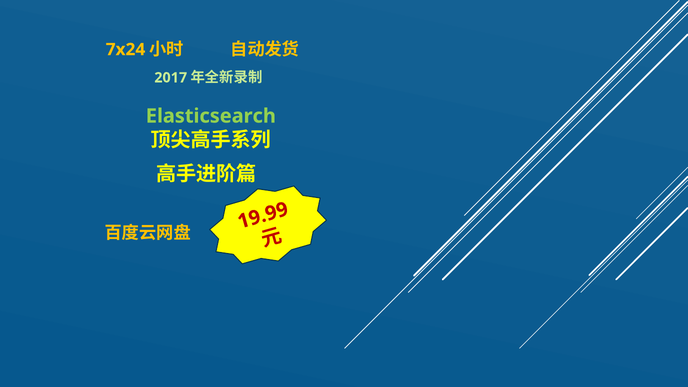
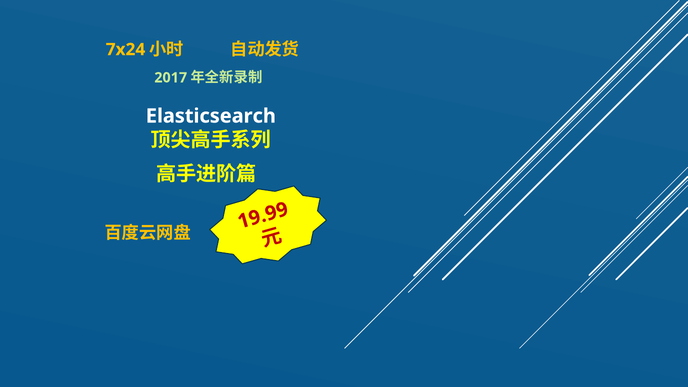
Elasticsearch colour: light green -> white (211, 116)
